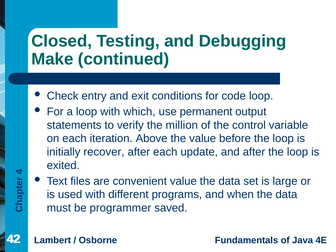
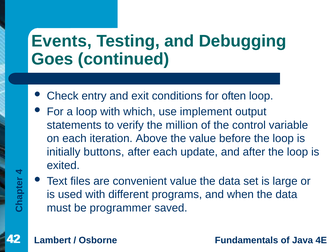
Closed: Closed -> Events (62, 41)
Make: Make -> Goes (52, 59)
code: code -> often (234, 96)
permanent: permanent -> implement (206, 112)
recover: recover -> buttons (104, 152)
